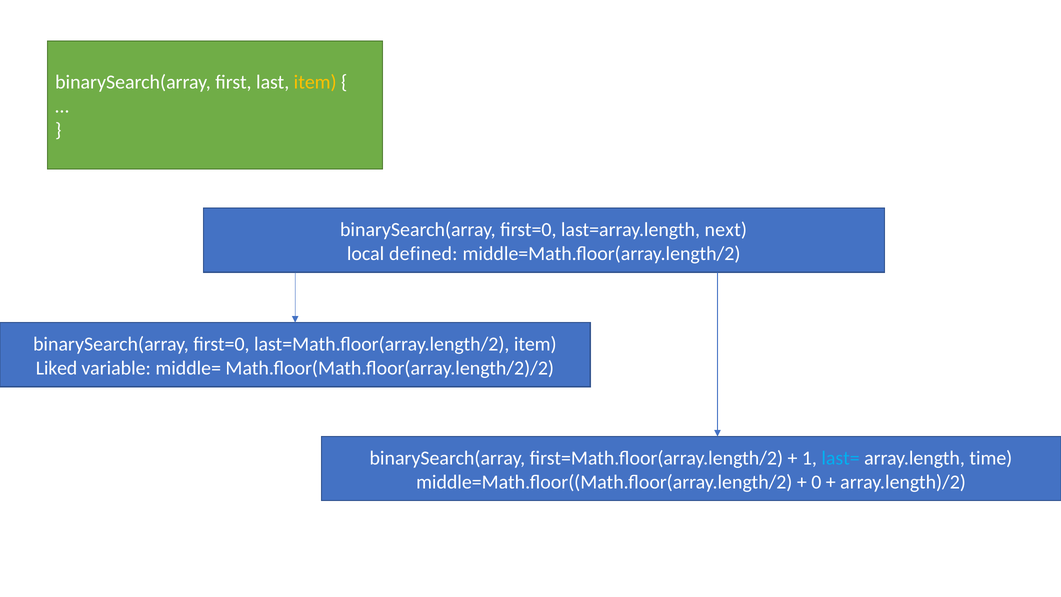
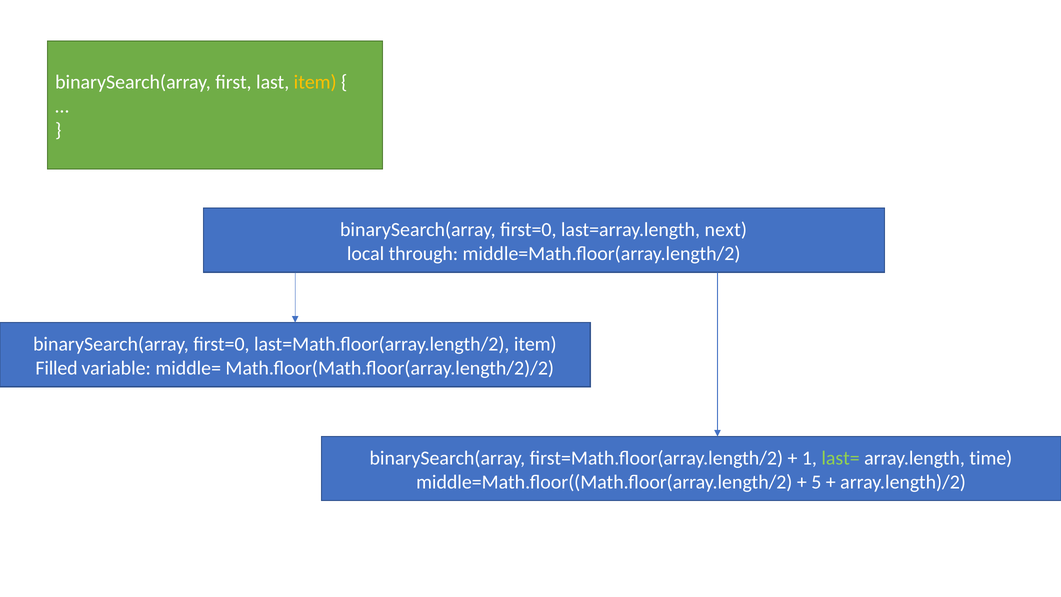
defined: defined -> through (423, 253)
Liked: Liked -> Filled (57, 368)
last= colour: light blue -> light green (841, 458)
0: 0 -> 5 (816, 482)
